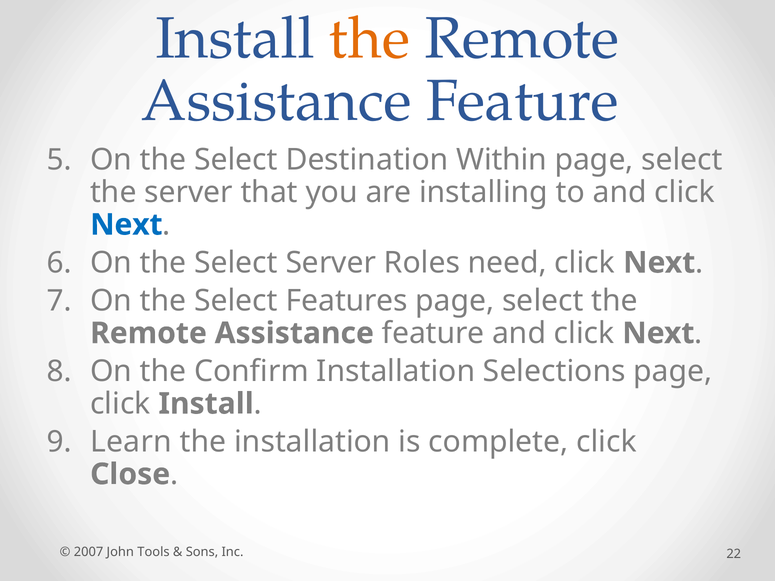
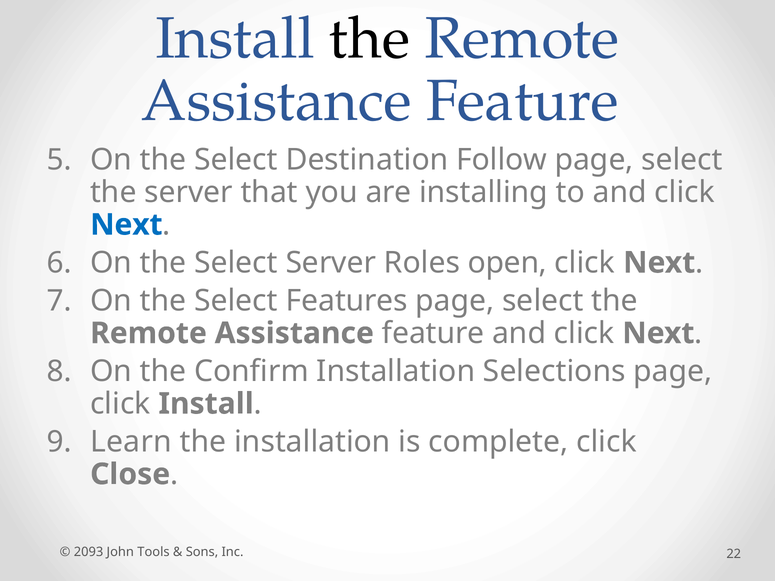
the colour: orange -> black (370, 38)
Within: Within -> Follow (502, 160)
need: need -> open (507, 263)
2007: 2007 -> 2093 (89, 552)
